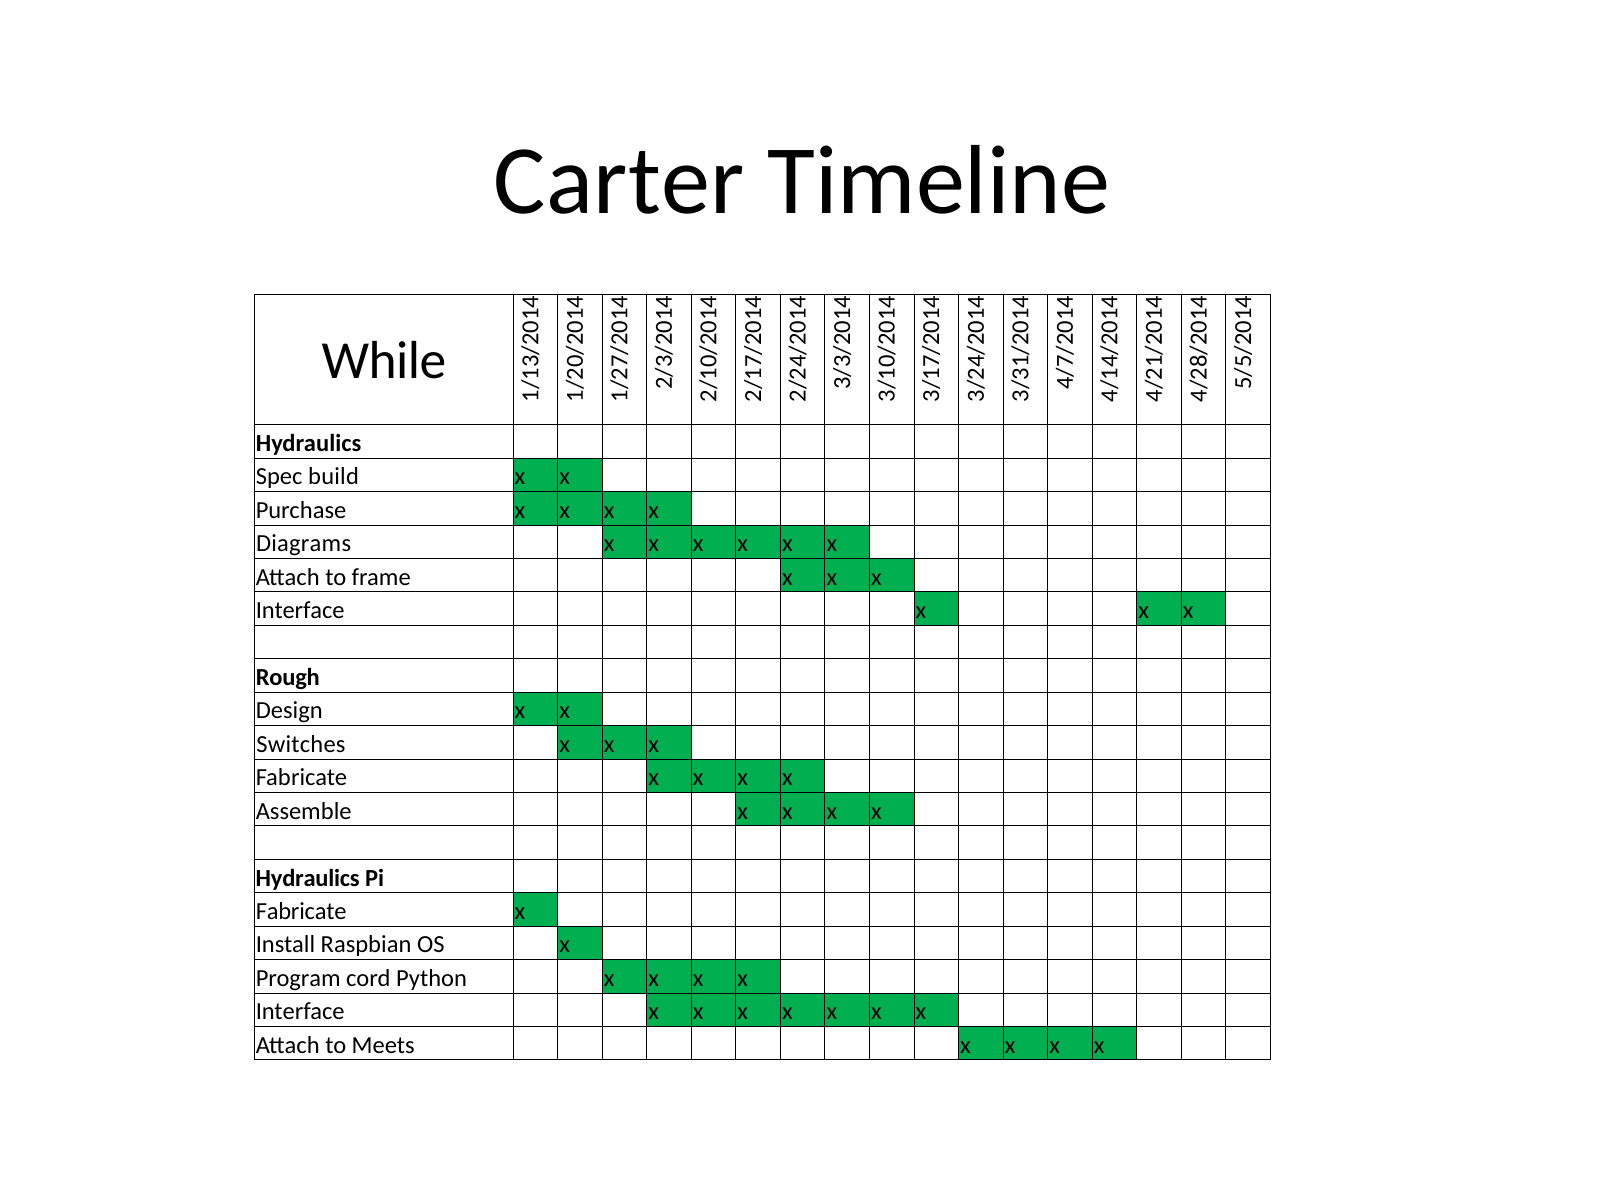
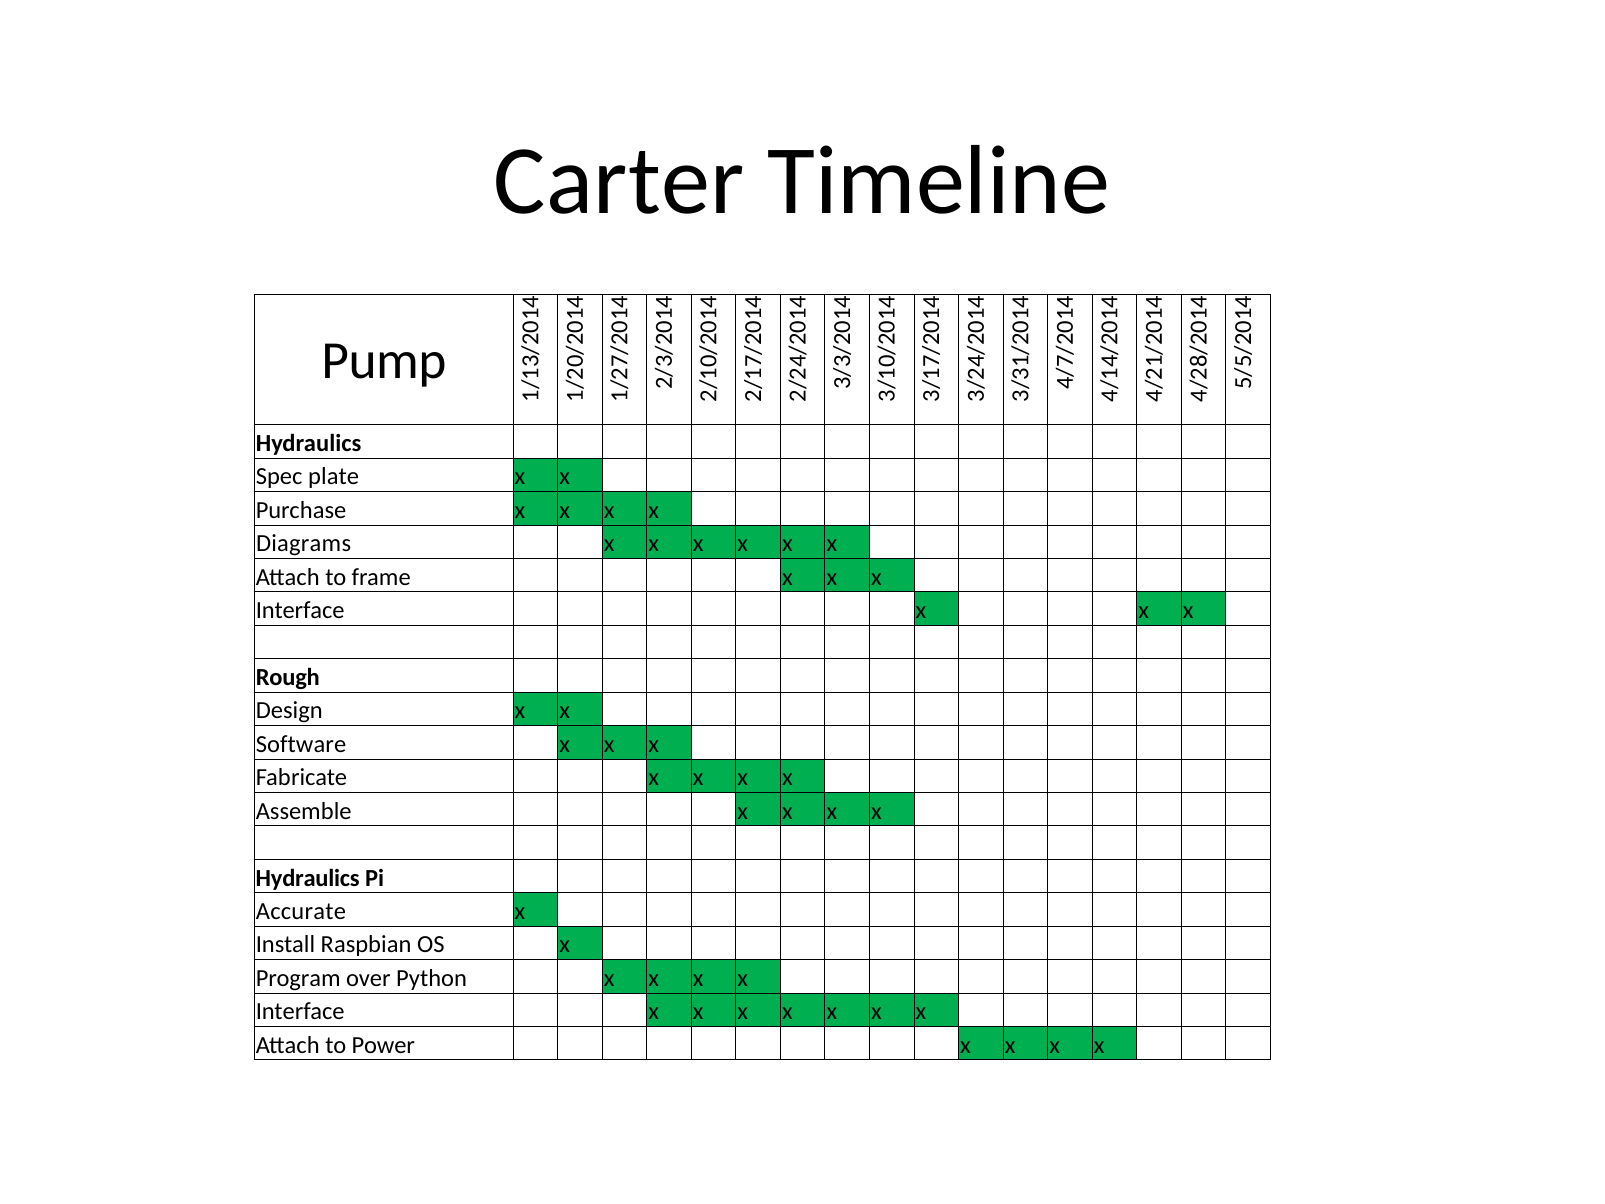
While: While -> Pump (384, 361)
build: build -> plate (334, 477)
Switches: Switches -> Software (301, 744)
Fabricate: Fabricate -> Accurate (301, 911)
cord: cord -> over (368, 978)
Meets: Meets -> Power (383, 1045)
